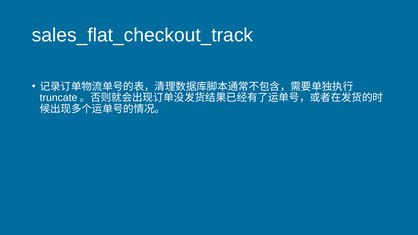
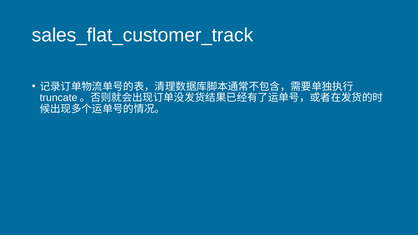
sales_flat_checkout_track: sales_flat_checkout_track -> sales_flat_customer_track (143, 35)
